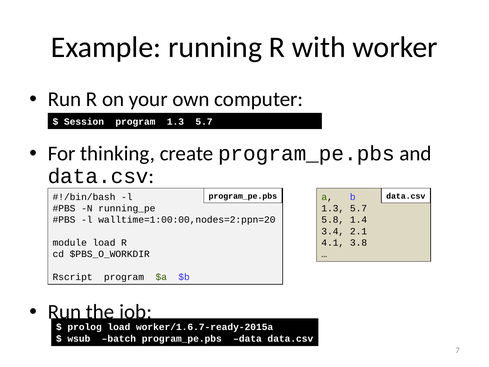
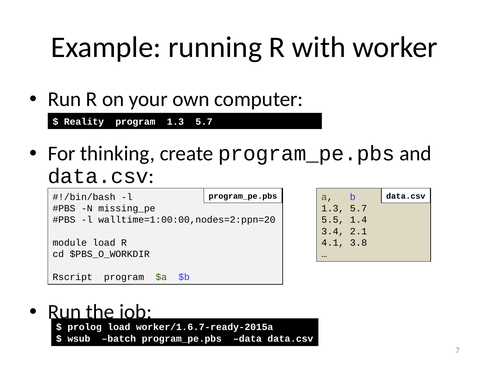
Session: Session -> Reality (84, 122)
running_pe: running_pe -> missing_pe (127, 208)
5.8: 5.8 -> 5.5 (333, 220)
